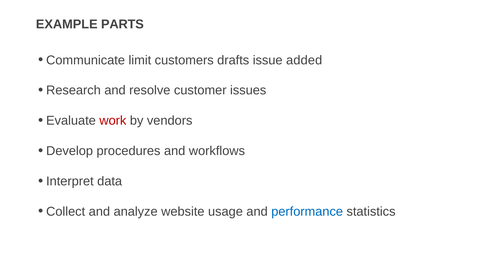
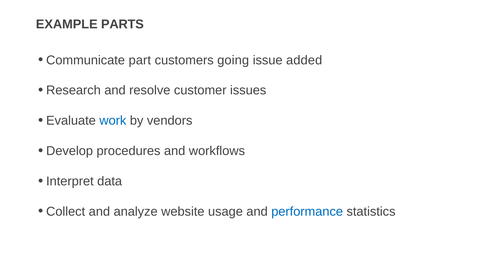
limit: limit -> part (140, 60)
drafts: drafts -> going (233, 60)
work colour: red -> blue (113, 121)
